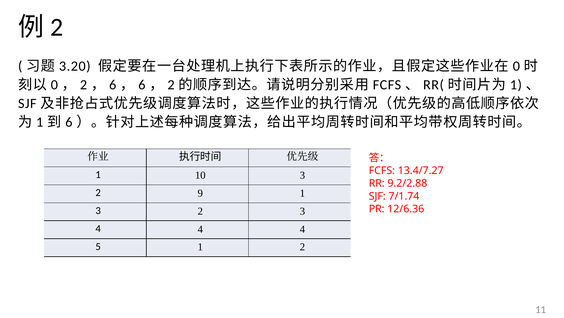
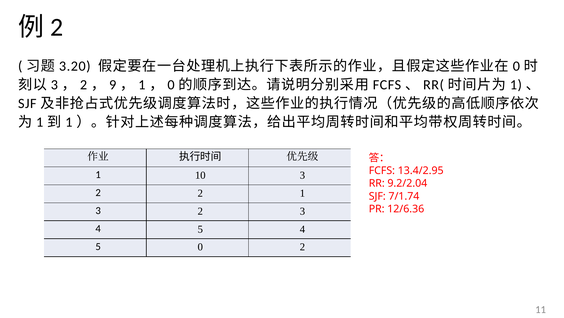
0: 0 -> 3 (54, 85)
6: 6 -> 9 (113, 85)
6: 6 -> 1 (142, 85)
2: 2 -> 0 (171, 85)
6: 6 -> 1 (69, 122)
13.4/7.27: 13.4/7.27 -> 13.4/2.95 (421, 170)
9.2/2.88: 9.2/2.88 -> 9.2/2.04 (407, 183)
2 9: 9 -> 2 (200, 193)
4: 4 -> 5 (200, 229)
5 1: 1 -> 0 (200, 247)
